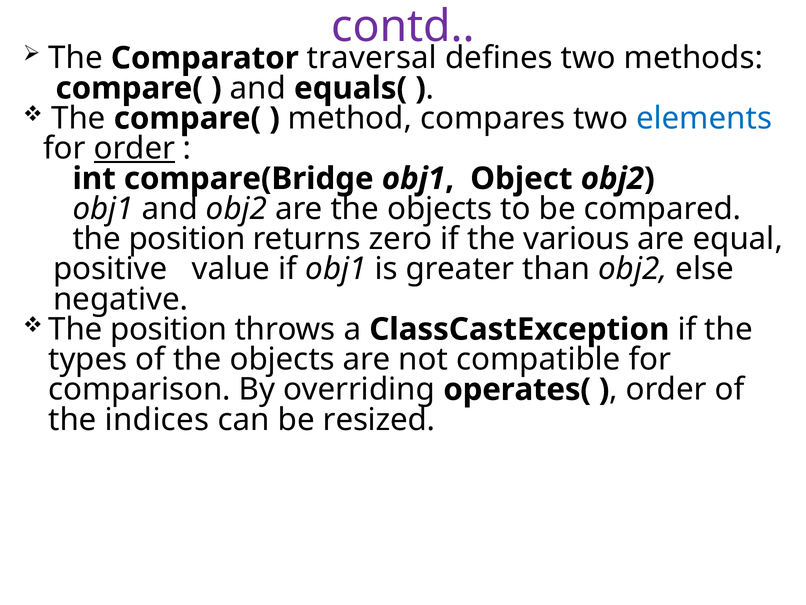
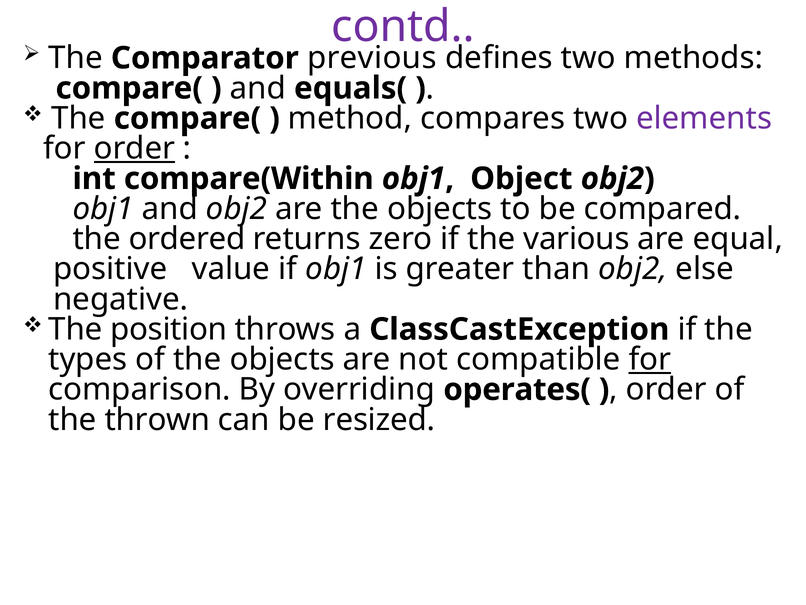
traversal: traversal -> previous (372, 58)
elements colour: blue -> purple (704, 118)
compare(Bridge: compare(Bridge -> compare(Within (249, 178)
position: position -> ordered (187, 239)
for underline: none -> present (650, 359)
indices: indices -> thrown (157, 419)
